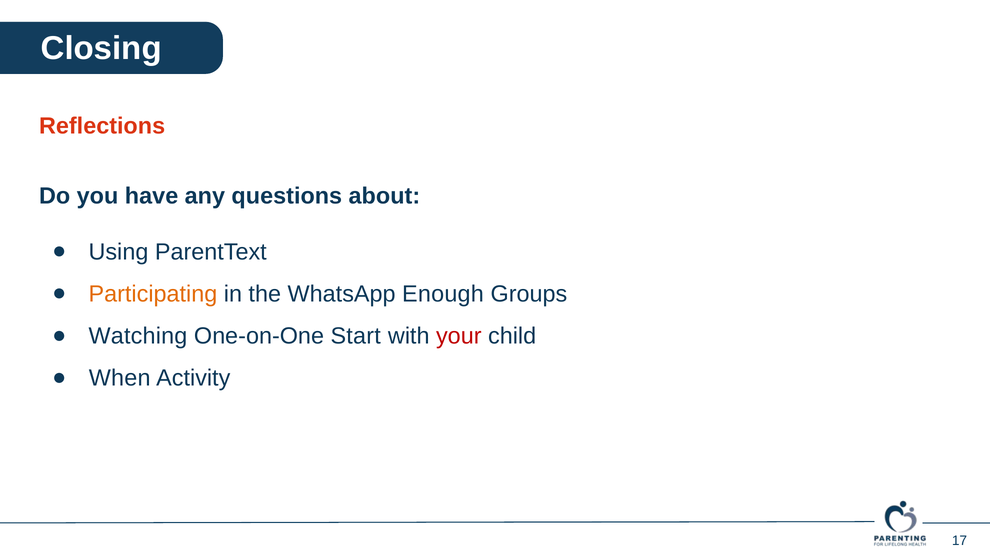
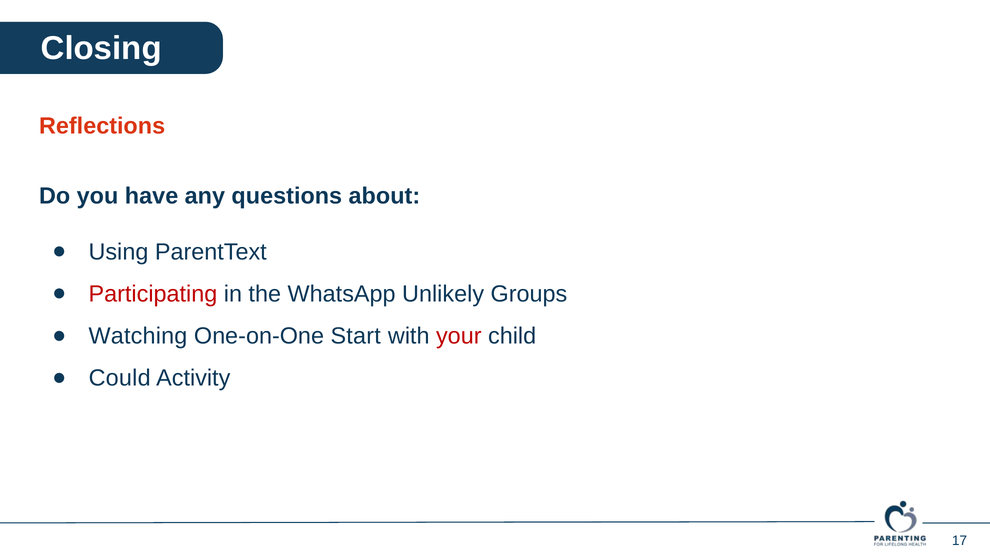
Participating colour: orange -> red (153, 294)
Enough: Enough -> Unlikely (443, 294)
When: When -> Could (120, 378)
